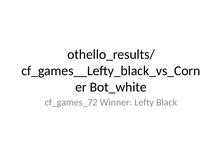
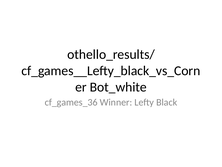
cf_games_72: cf_games_72 -> cf_games_36 (71, 102)
